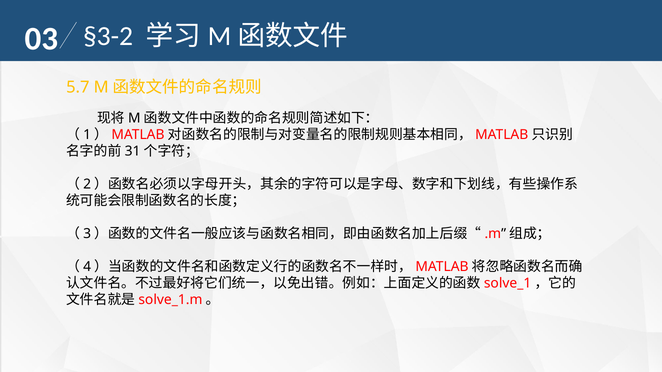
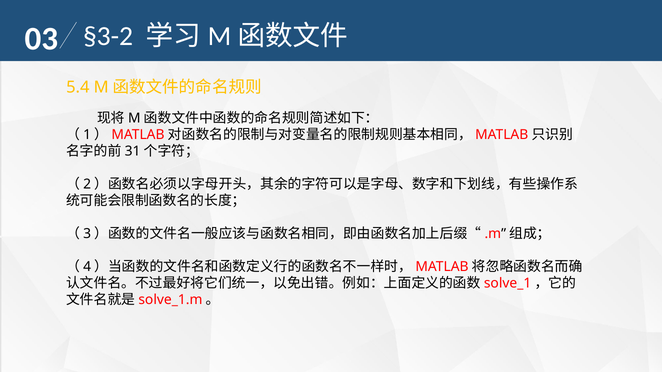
5.7: 5.7 -> 5.4 (78, 87)
